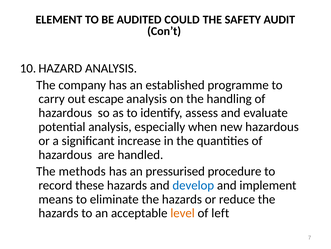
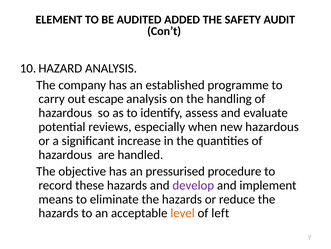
COULD: COULD -> ADDED (182, 20)
potential analysis: analysis -> reviews (110, 126)
methods: methods -> objective (82, 171)
develop colour: blue -> purple (193, 185)
